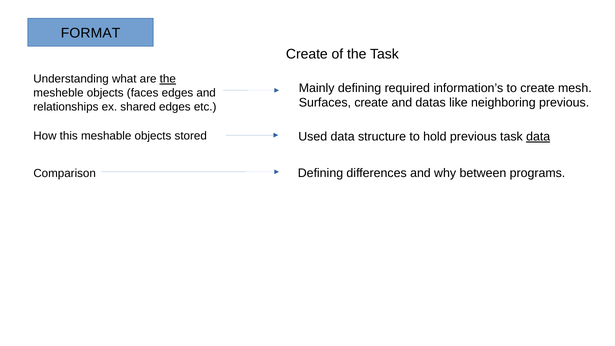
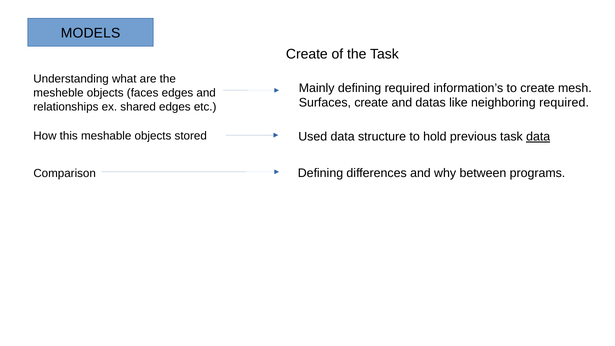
FORMAT: FORMAT -> MODELS (91, 33)
the underline: present -> none (168, 79)
neighboring previous: previous -> required (564, 103)
